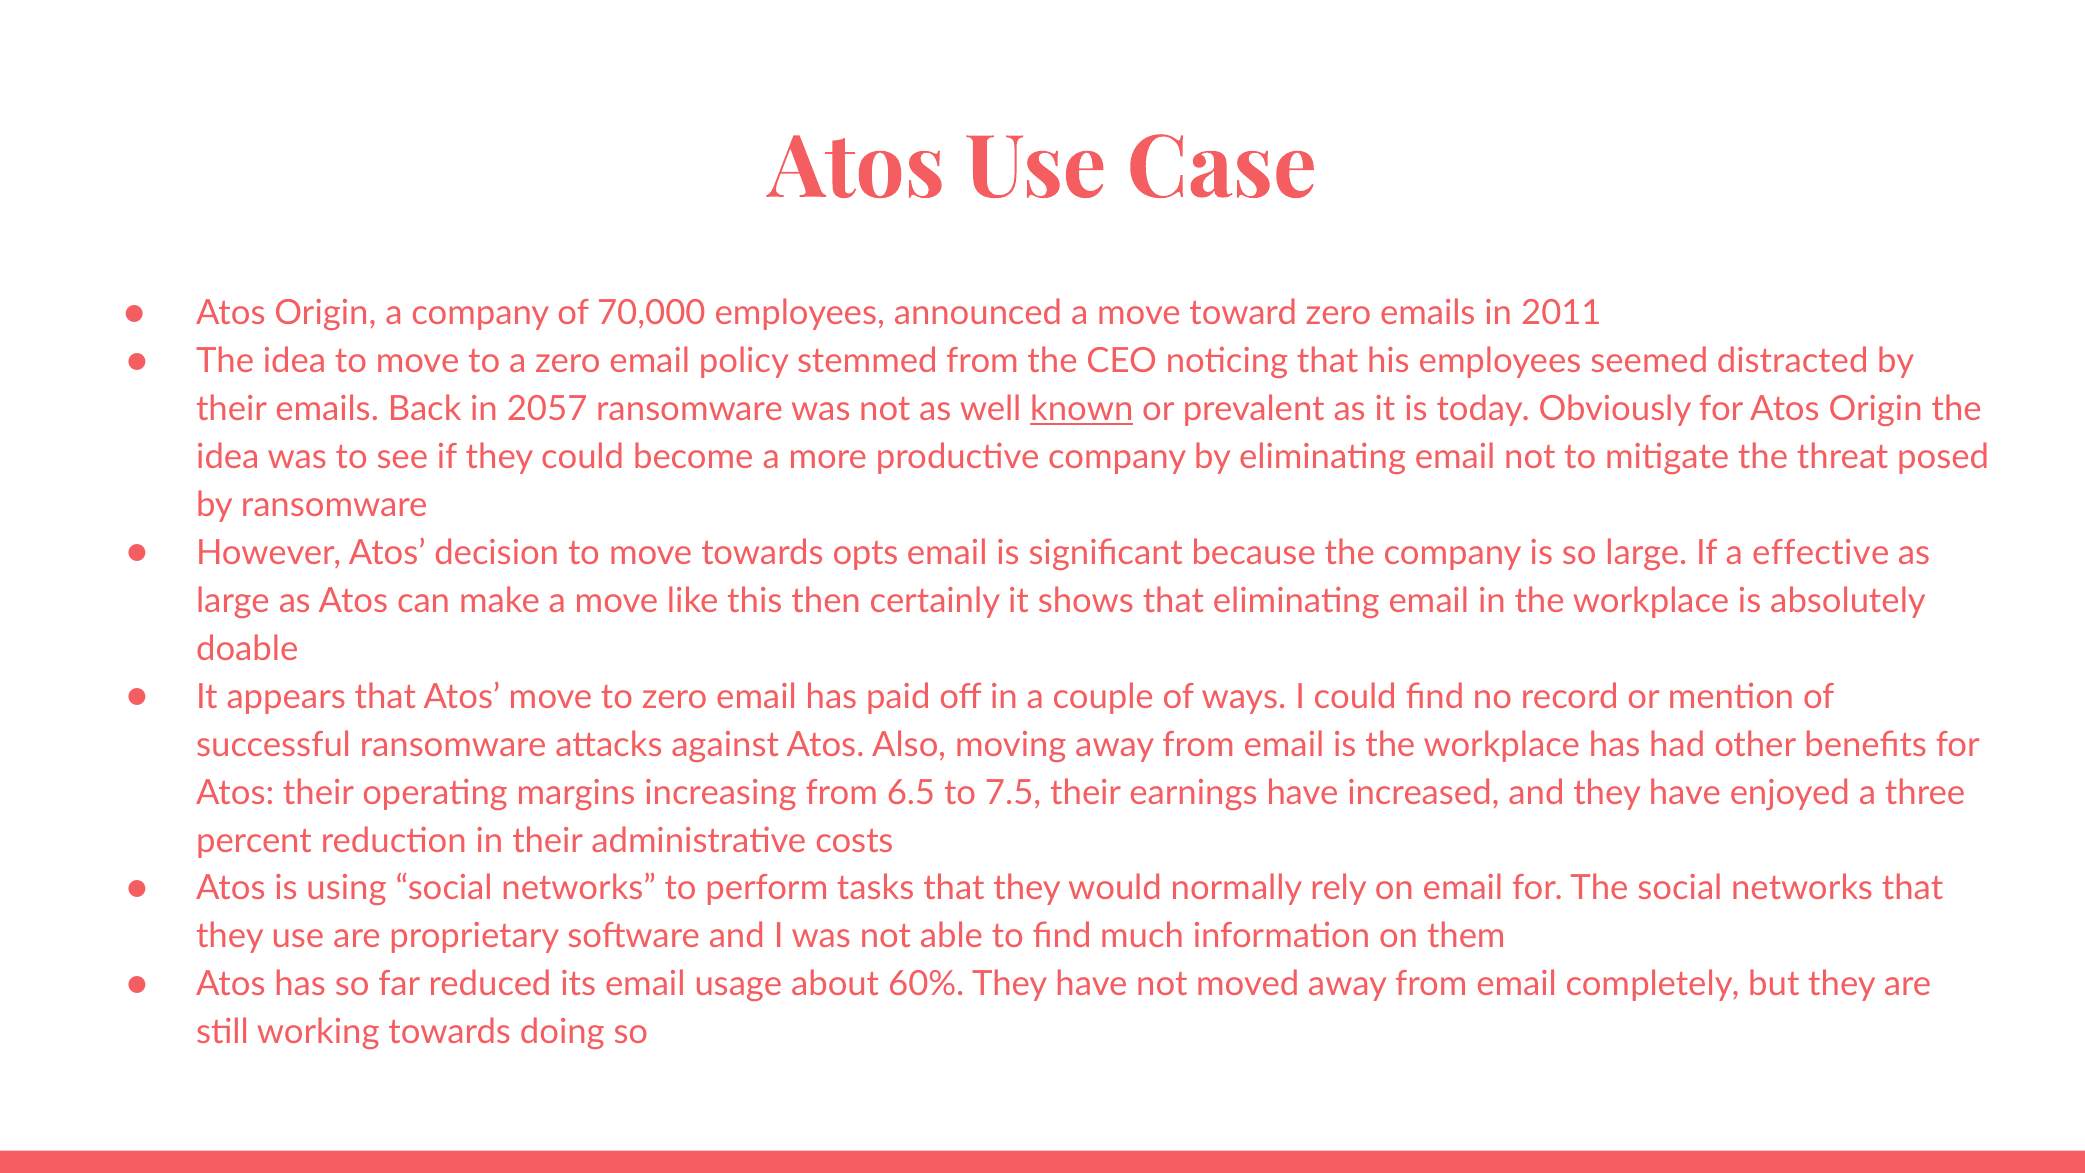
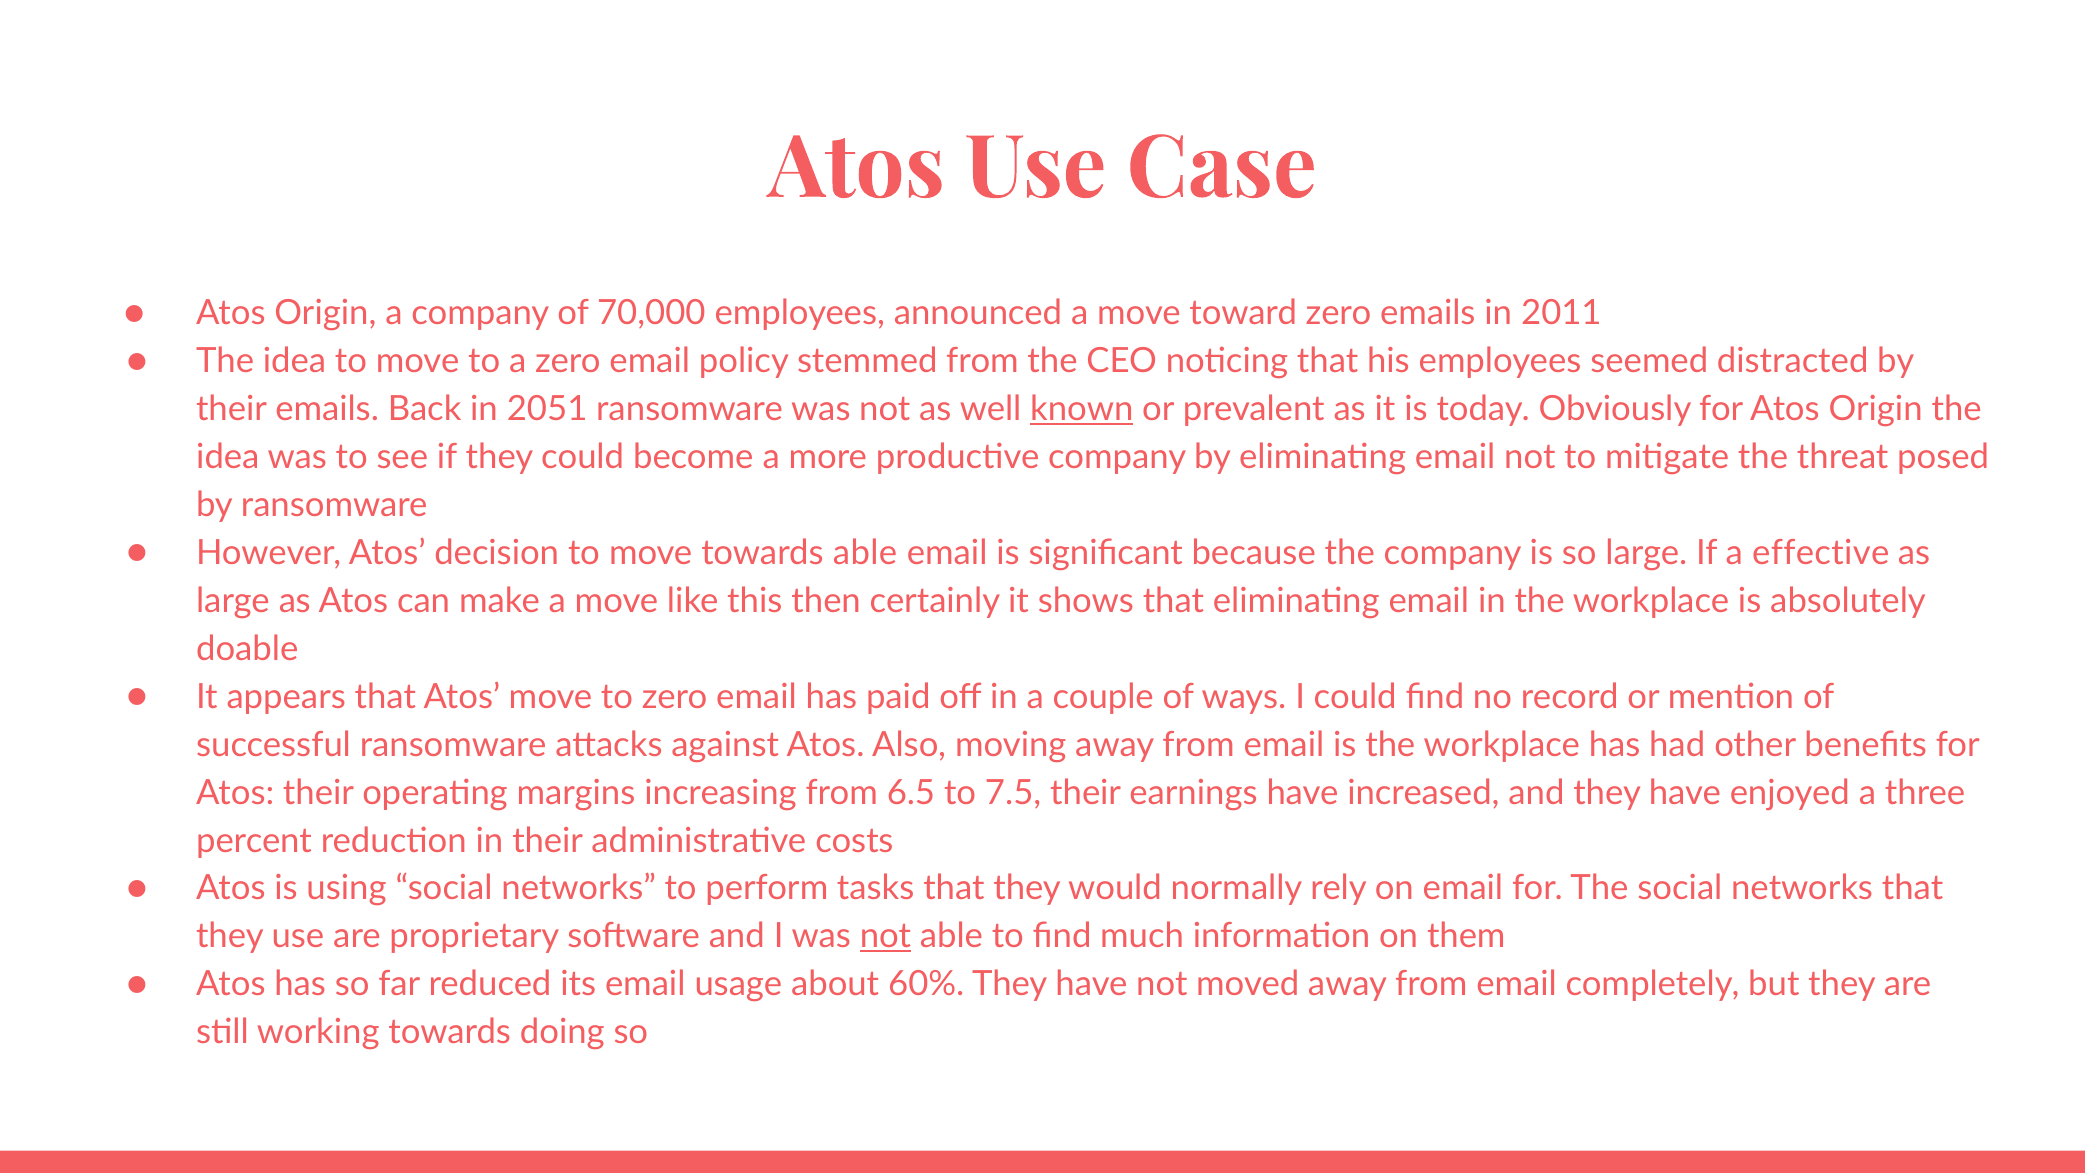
2057: 2057 -> 2051 (547, 409)
towards opts: opts -> able (865, 553)
not underline: none -> present (885, 936)
